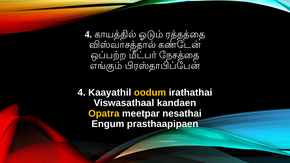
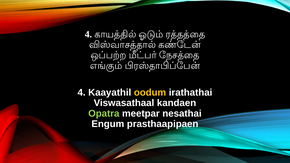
Opatra colour: yellow -> light green (104, 114)
